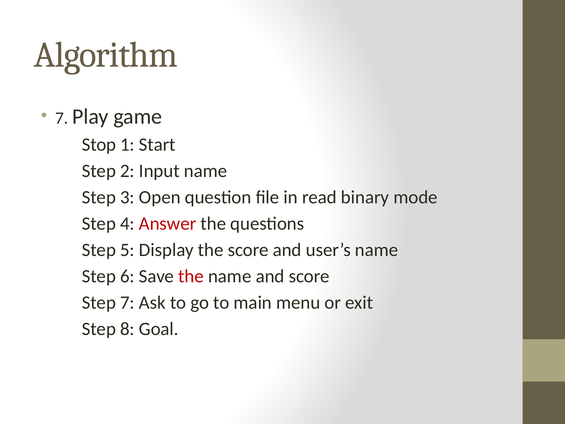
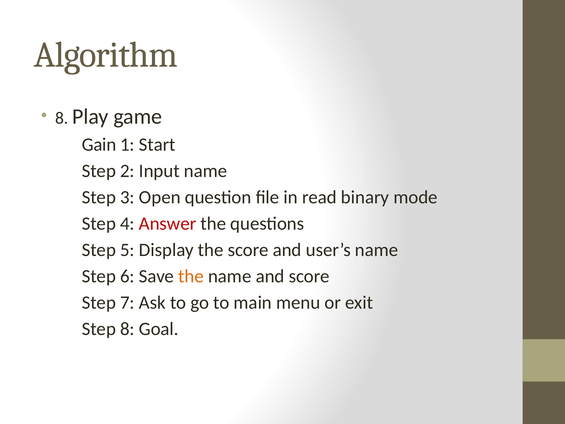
7: 7 -> 8 (62, 118)
Stop: Stop -> Gain (99, 144)
the colour: red -> orange (191, 276)
